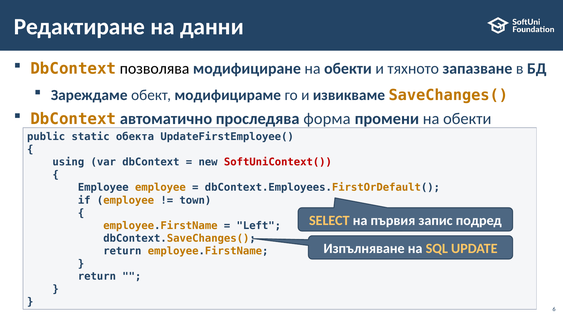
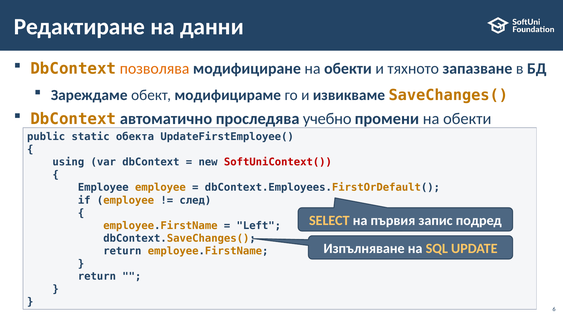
позволява colour: black -> orange (155, 68)
форма: форма -> учебно (327, 119)
town: town -> след (195, 200)
